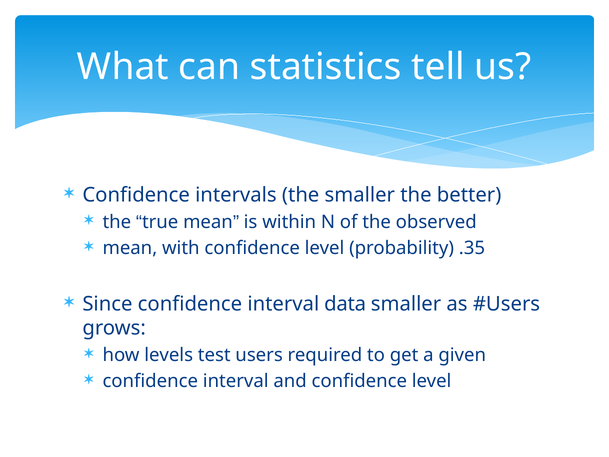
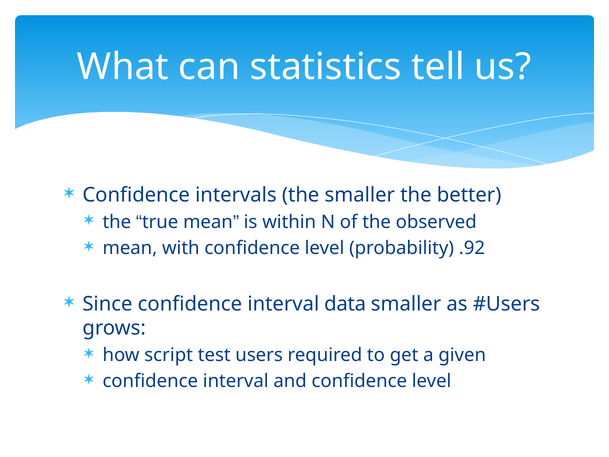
.35: .35 -> .92 (472, 248)
levels: levels -> script (169, 355)
